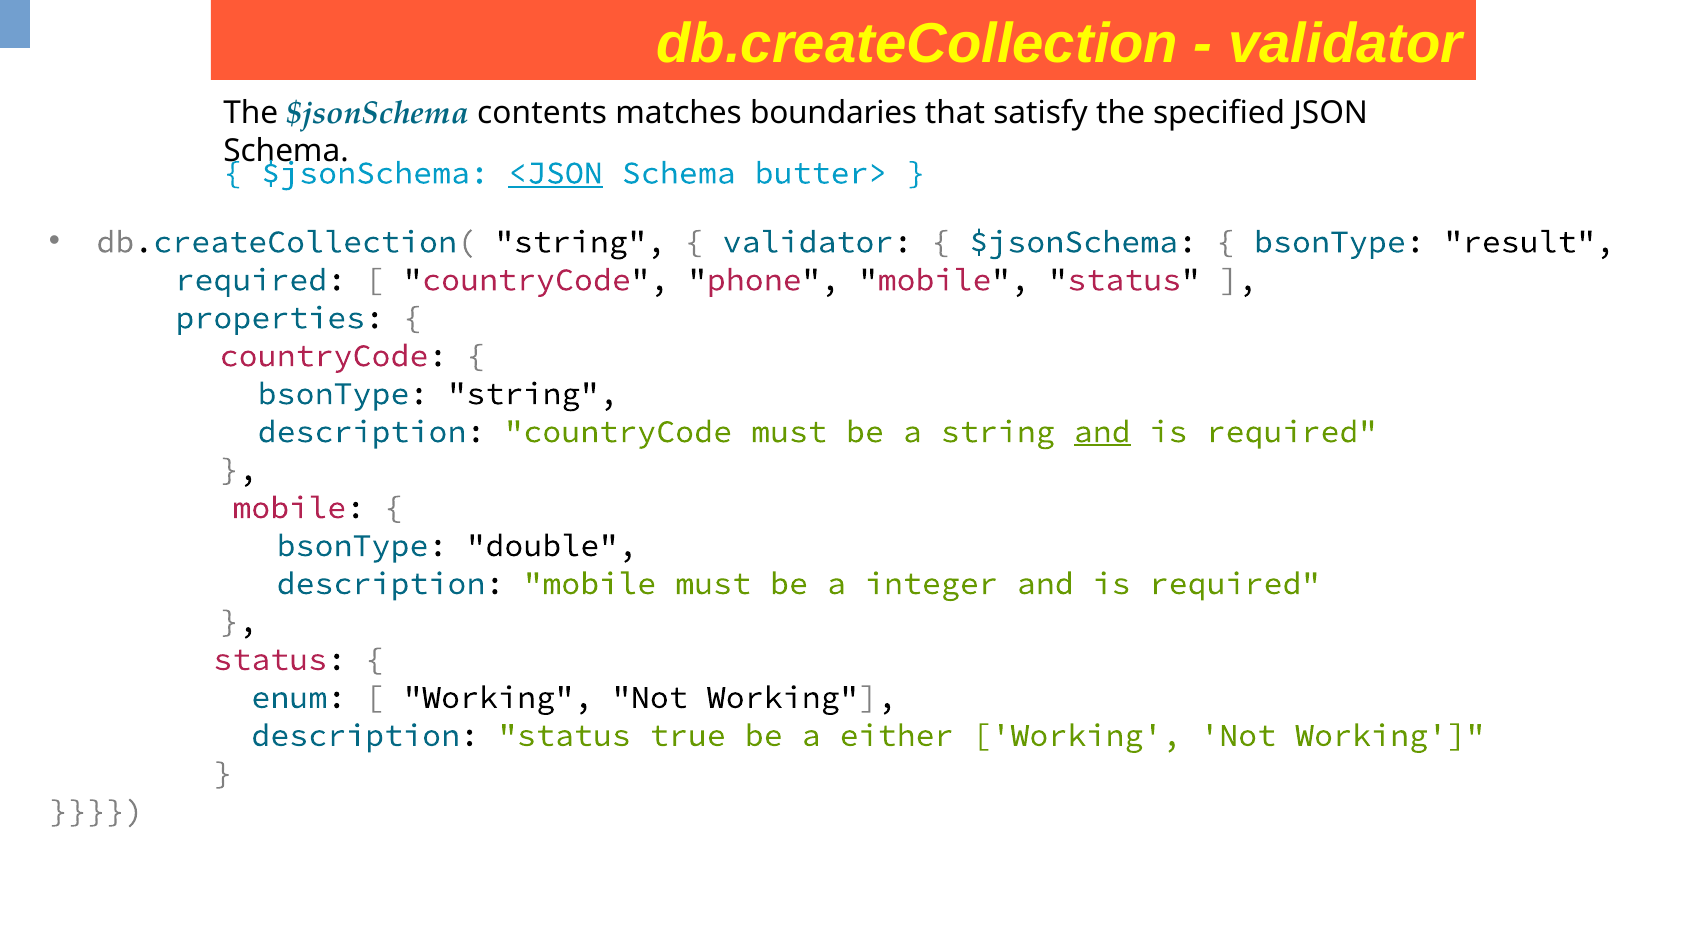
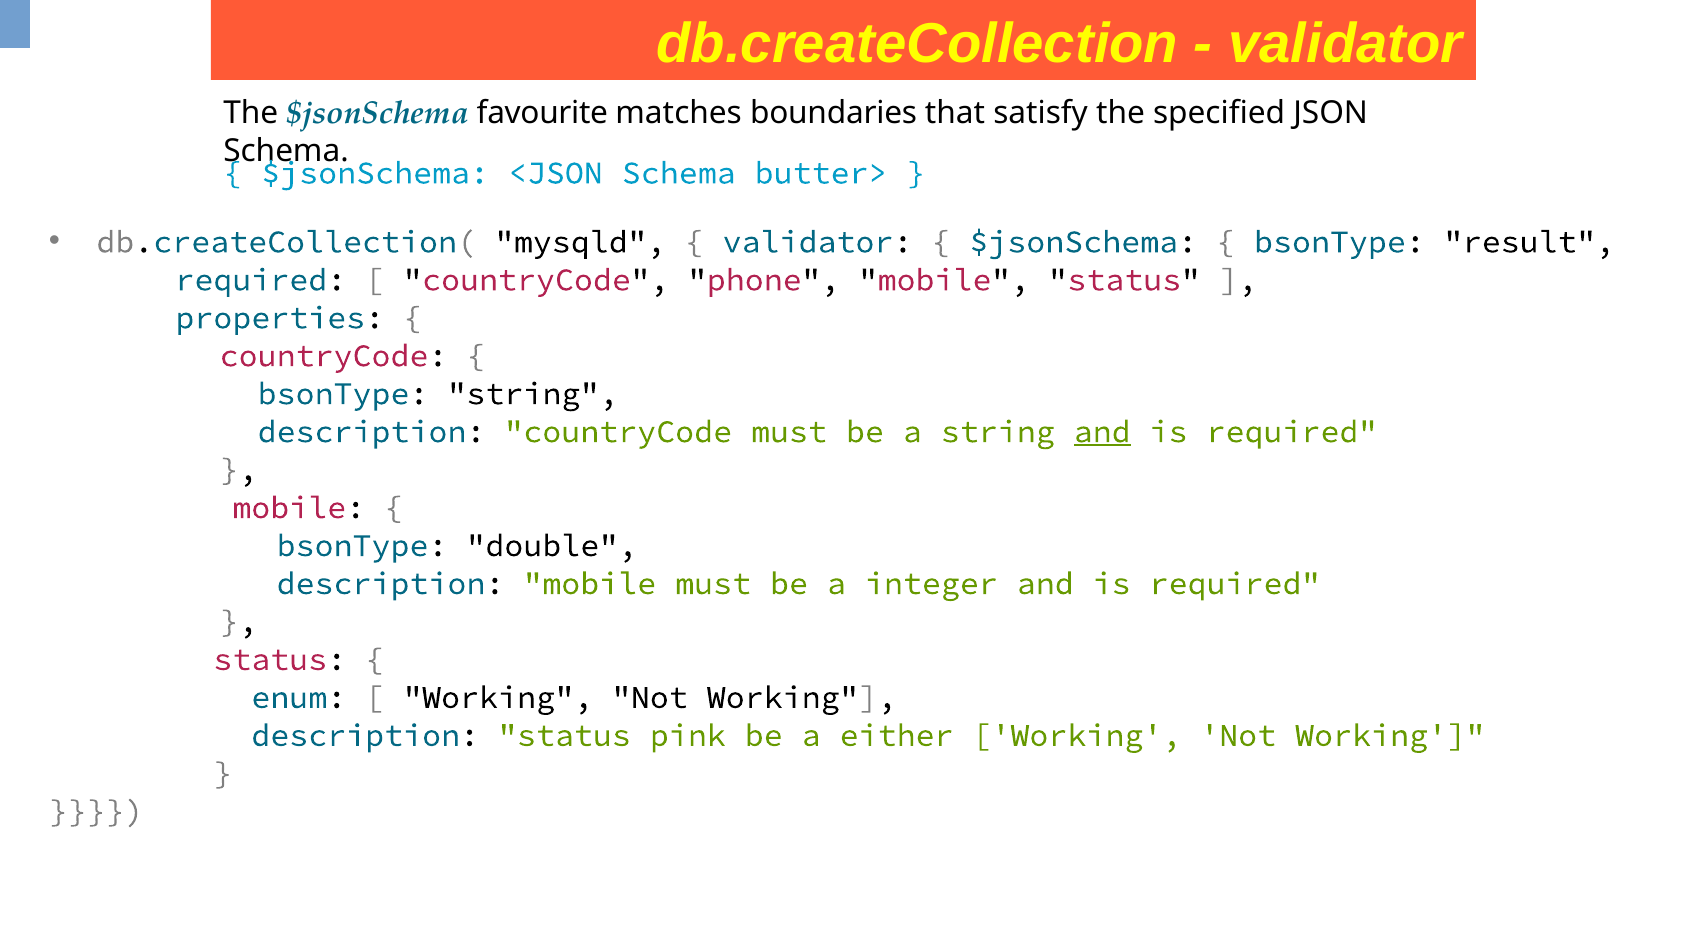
contents: contents -> favourite (542, 113)
<JSON underline: present -> none (555, 173)
db.createCollection( string: string -> mysqld (580, 242)
true: true -> pink (688, 735)
